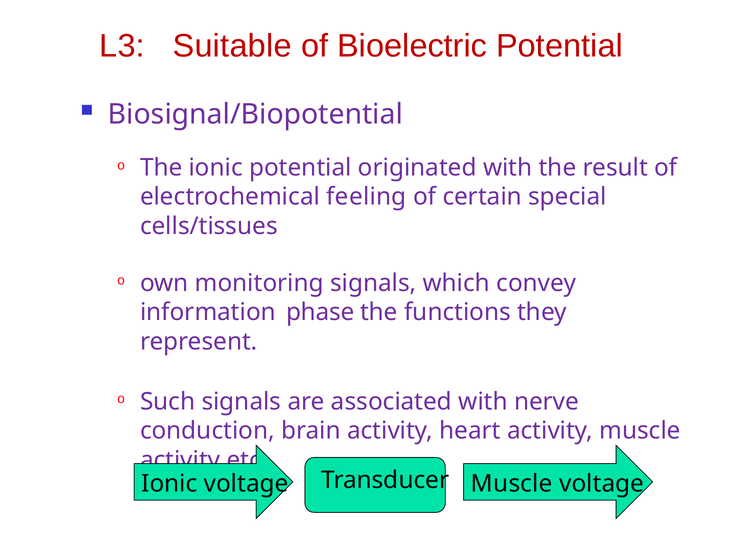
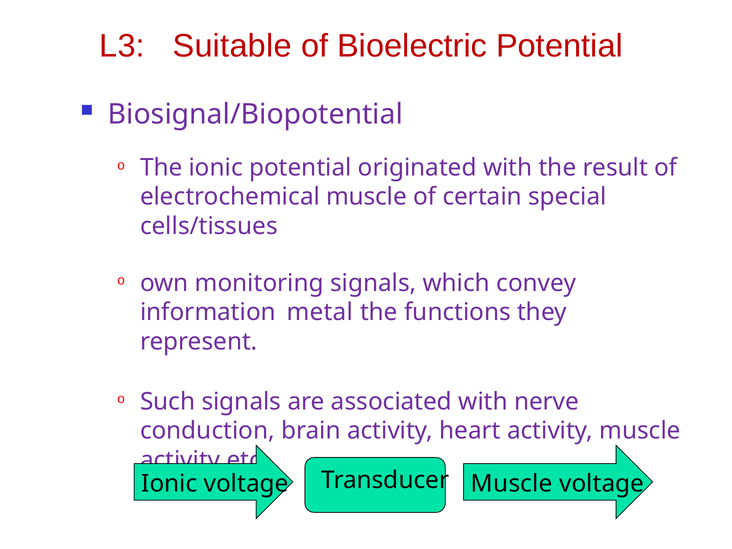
electrochemical feeling: feeling -> muscle (367, 197)
phase: phase -> metal (320, 312)
